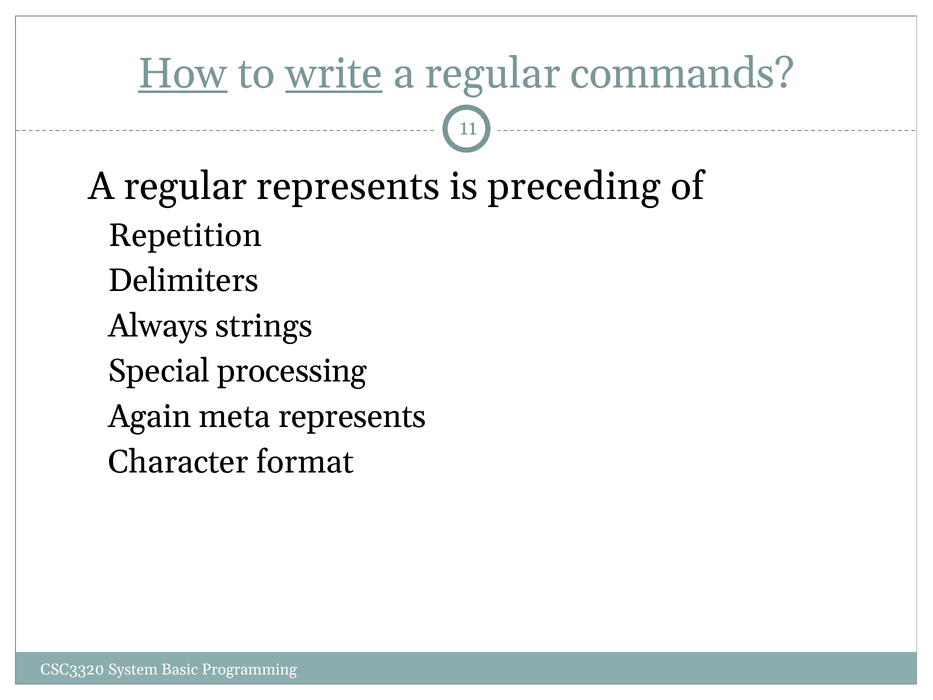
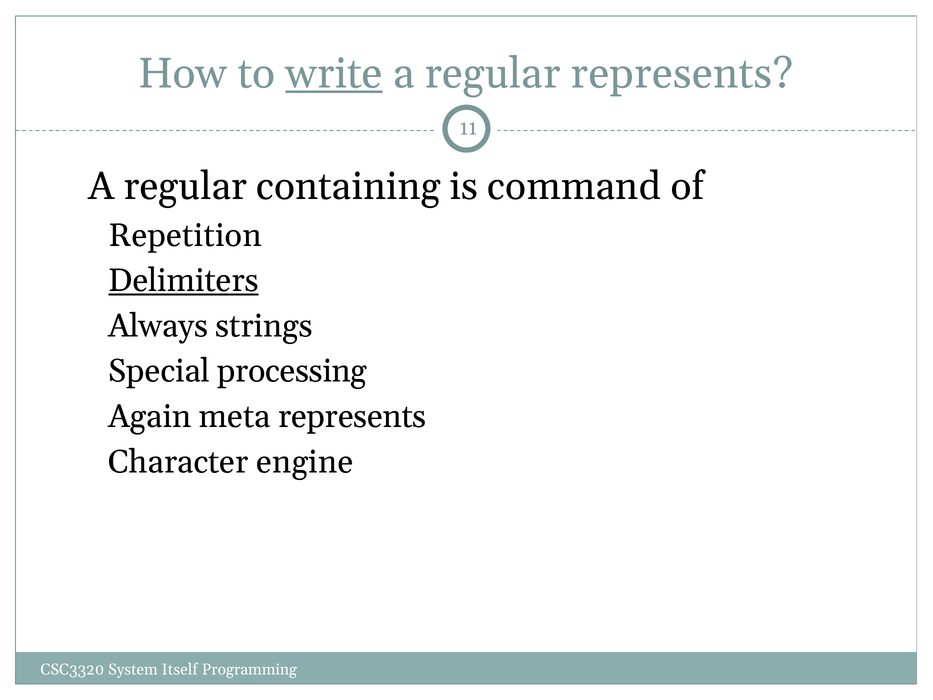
How underline: present -> none (183, 73)
regular commands: commands -> represents (682, 73)
regular represents: represents -> containing (348, 187)
preceding: preceding -> command (574, 187)
Delimiters underline: none -> present (184, 281)
format: format -> engine (305, 462)
Basic: Basic -> Itself (180, 669)
